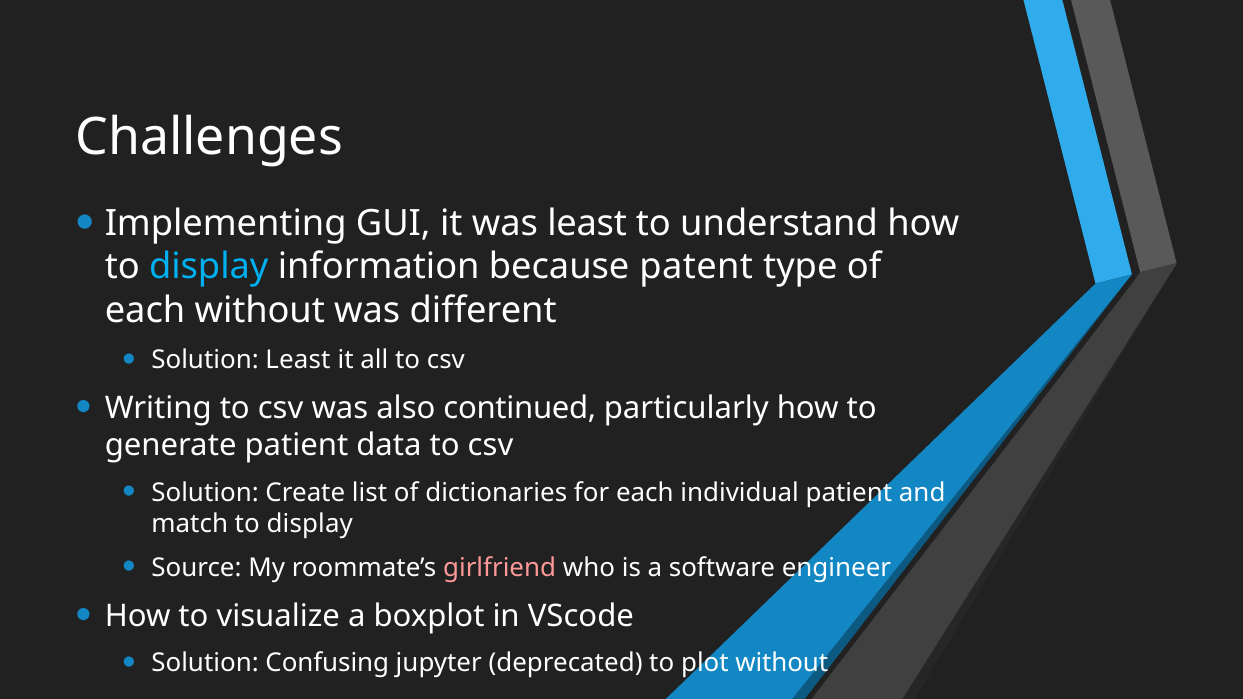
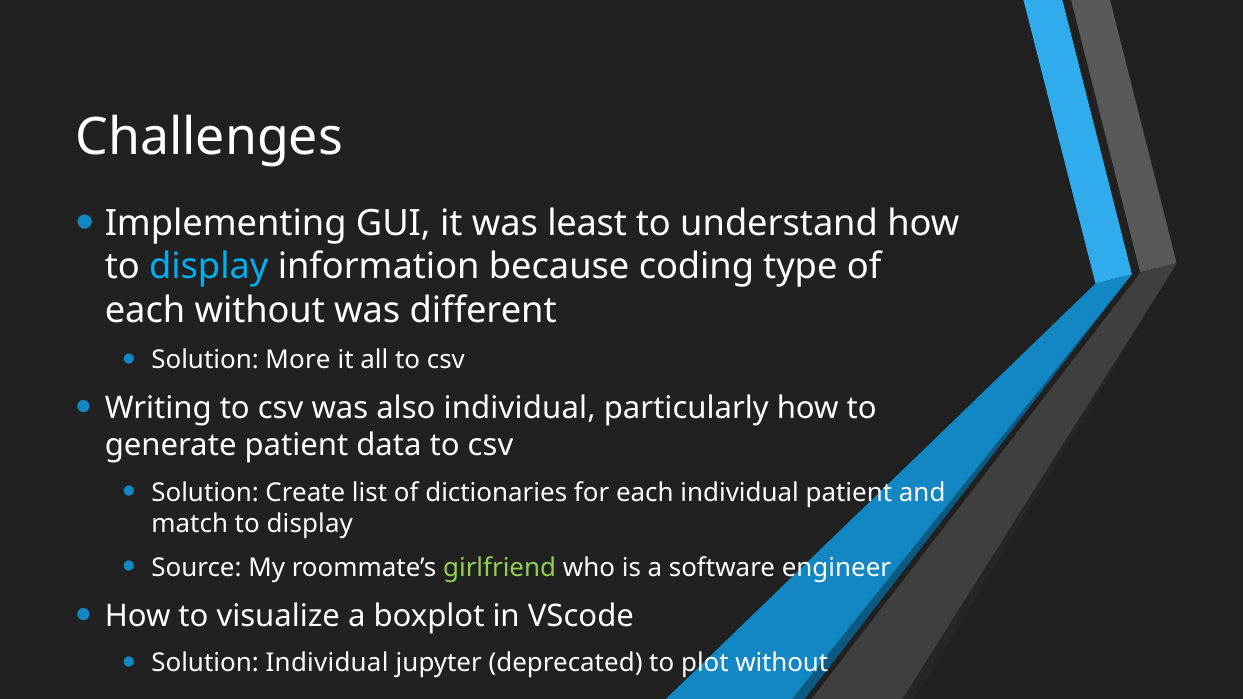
patent: patent -> coding (696, 267)
Solution Least: Least -> More (298, 360)
also continued: continued -> individual (520, 409)
girlfriend colour: pink -> light green (500, 568)
Solution Confusing: Confusing -> Individual (327, 663)
